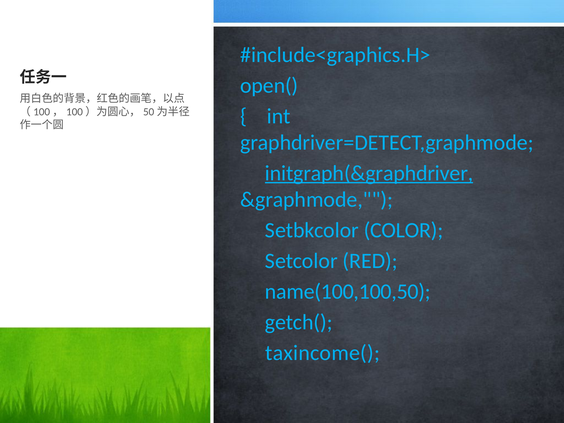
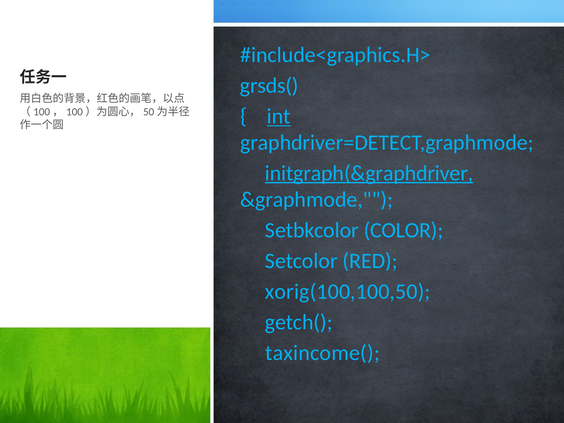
open(: open( -> grsds( (269, 86)
int underline: none -> present (279, 116)
name(100,100,50: name(100,100,50 -> xorig(100,100,50 (348, 292)
